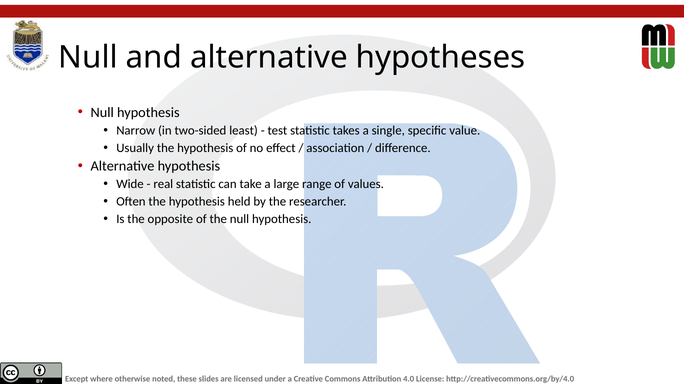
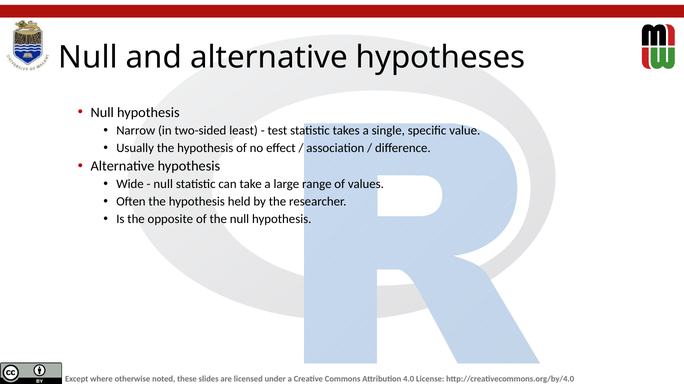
real: real -> null (163, 185)
